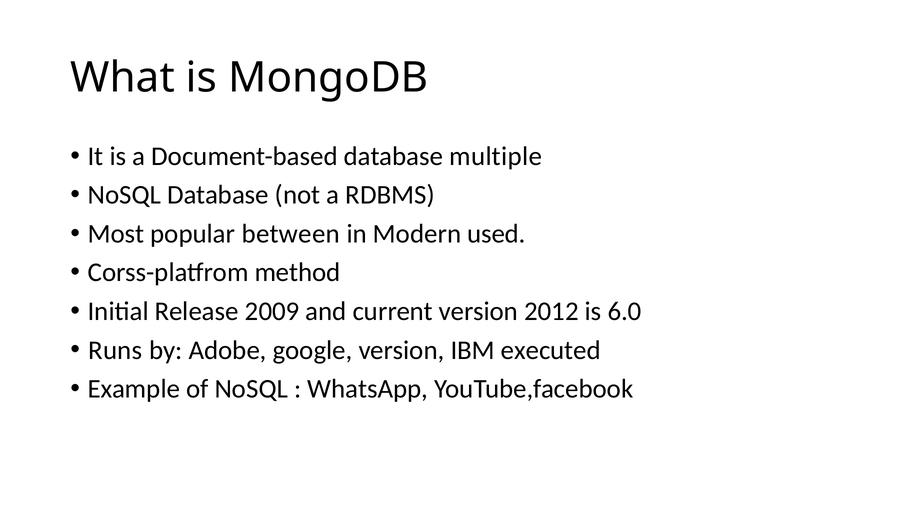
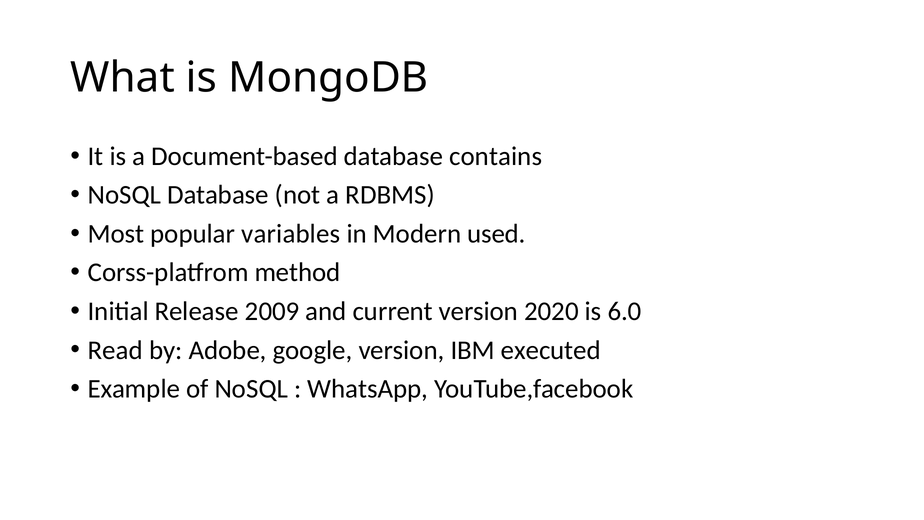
multiple: multiple -> contains (496, 156)
between: between -> variables (291, 234)
2012: 2012 -> 2020 (551, 311)
Runs: Runs -> Read (115, 350)
